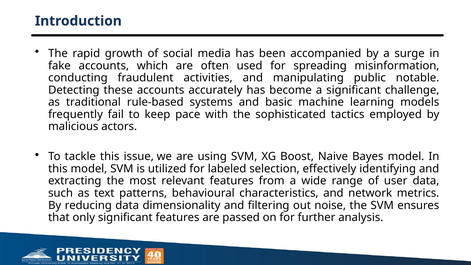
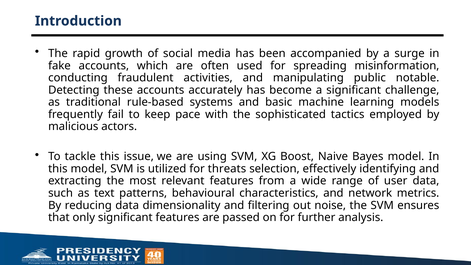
labeled: labeled -> threats (227, 169)
